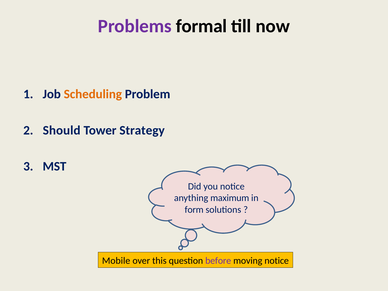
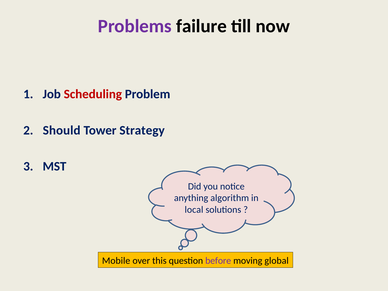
formal: formal -> failure (201, 26)
Scheduling colour: orange -> red (93, 94)
maximum: maximum -> algorithm (230, 198)
form: form -> local (194, 210)
moving notice: notice -> global (277, 261)
